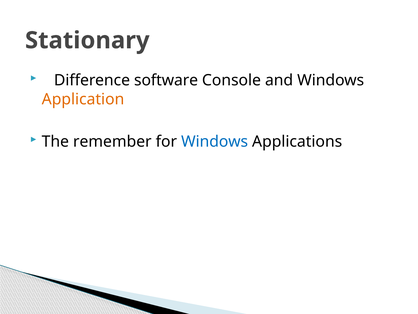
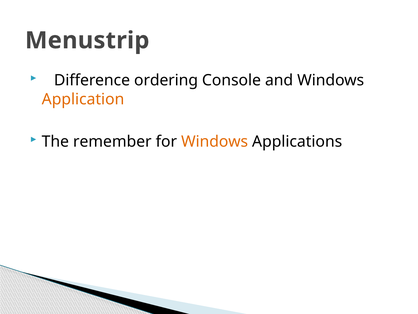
Stationary: Stationary -> Menustrip (87, 40)
software: software -> ordering (166, 80)
Windows colour: blue -> orange (215, 141)
